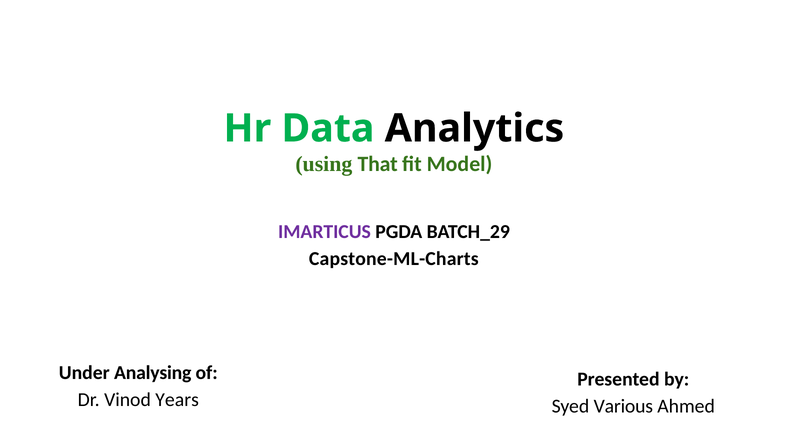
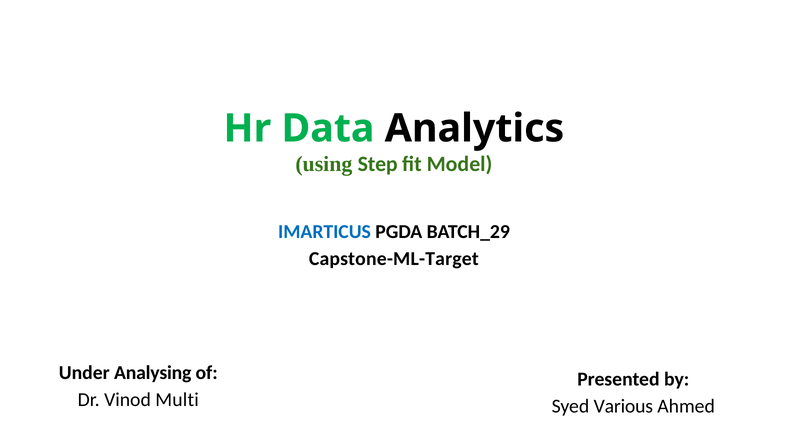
That: That -> Step (378, 164)
IMARTICUS colour: purple -> blue (324, 232)
Capstone-ML-Charts: Capstone-ML-Charts -> Capstone-ML-Target (394, 259)
Years: Years -> Multi (177, 400)
